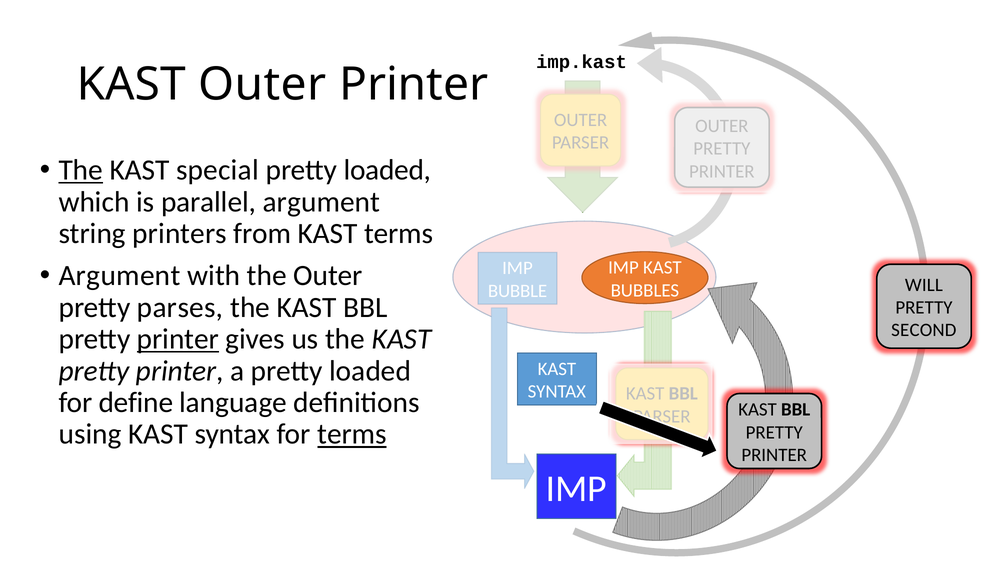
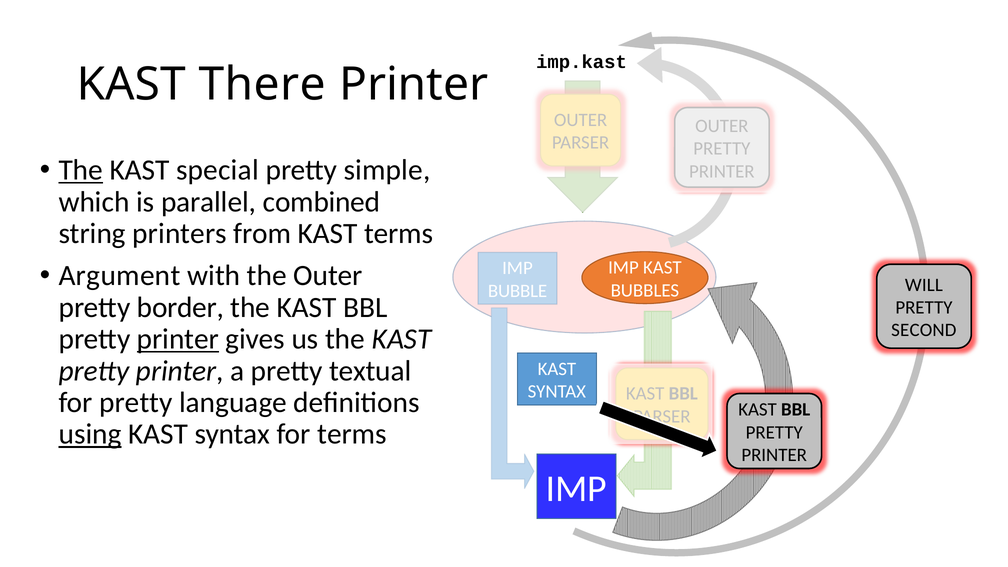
KAST Outer: Outer -> There (262, 85)
loaded: loaded -> simple (387, 170)
parallel argument: argument -> combined (322, 202)
parses: parses -> border (180, 307)
a pretty loaded: loaded -> textual (370, 371)
for define: define -> pretty (136, 403)
using underline: none -> present (90, 434)
terms underline: present -> none (352, 434)
